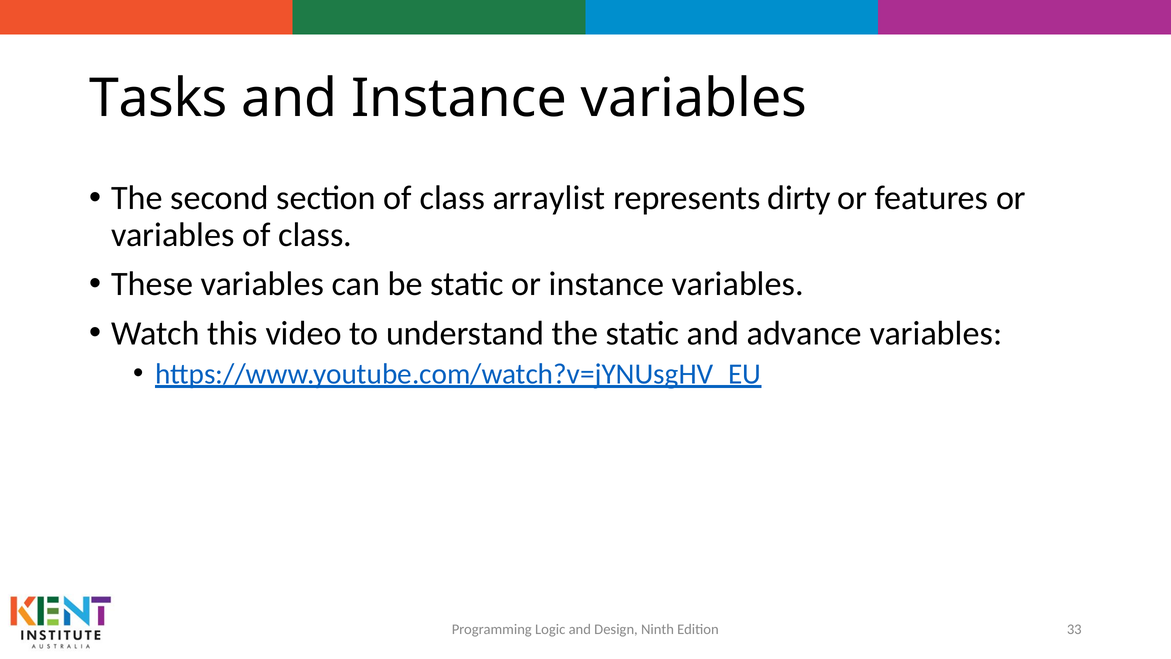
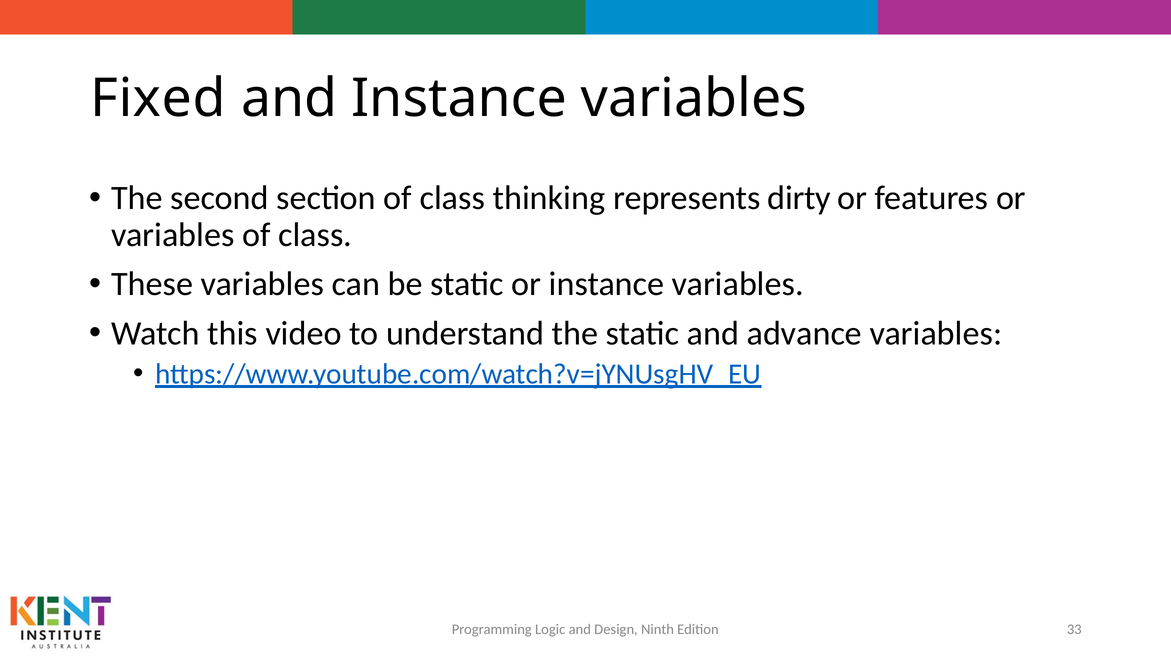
Tasks: Tasks -> Fixed (158, 98)
arraylist: arraylist -> thinking (549, 198)
